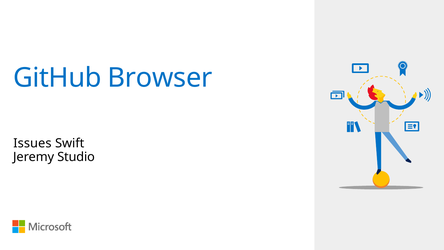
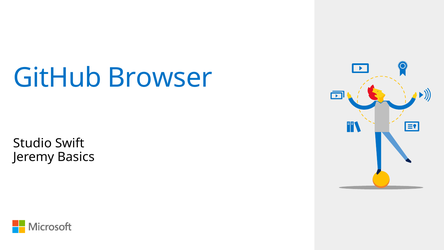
Issues: Issues -> Studio (32, 143)
Studio: Studio -> Basics (76, 157)
